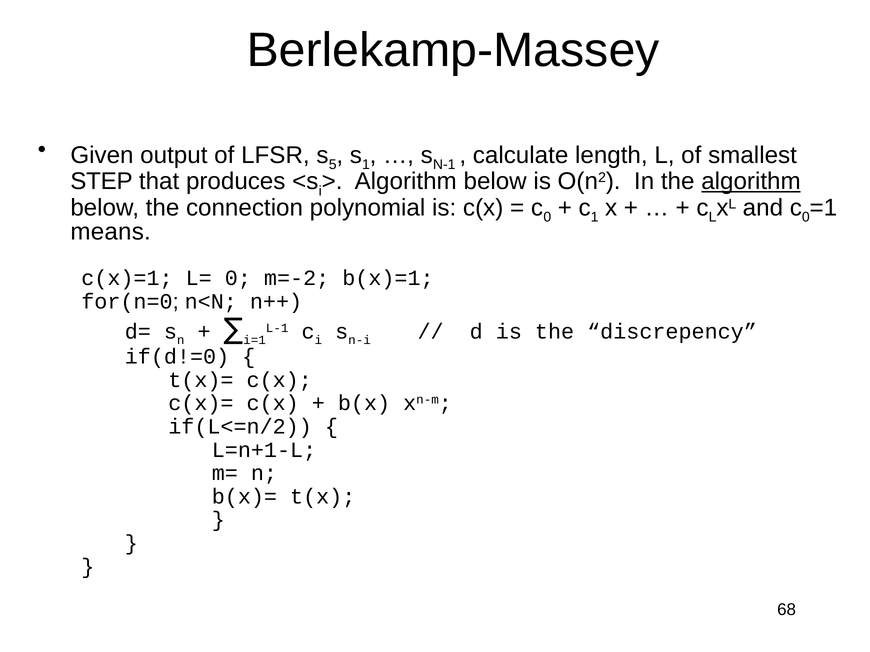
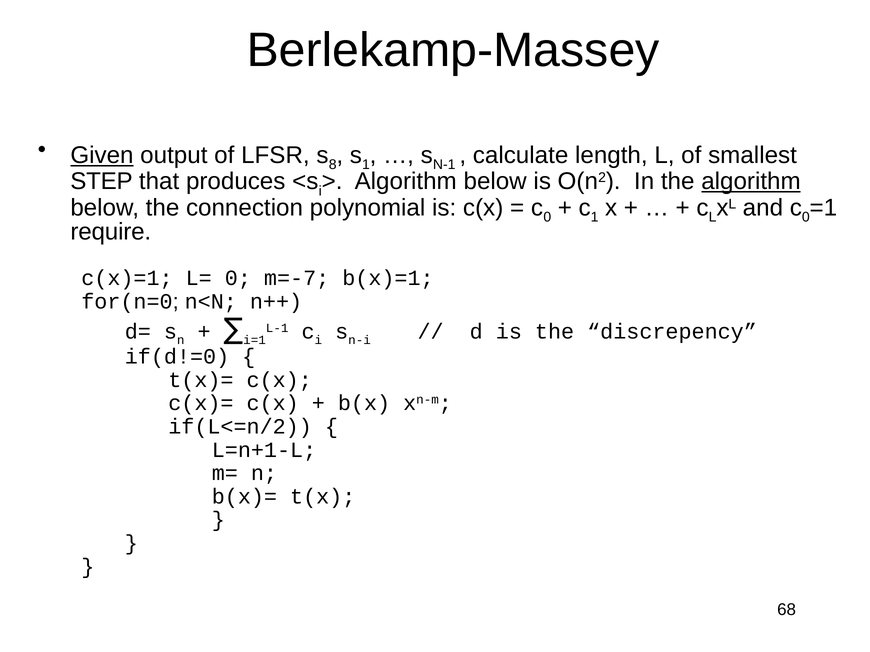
Given underline: none -> present (102, 155)
5: 5 -> 8 (333, 165)
means: means -> require (111, 232)
m=-2: m=-2 -> m=-7 (297, 278)
